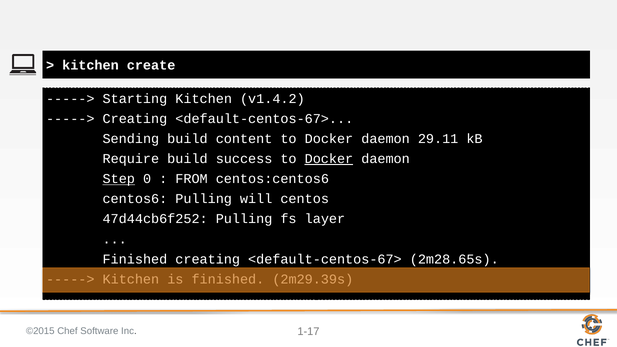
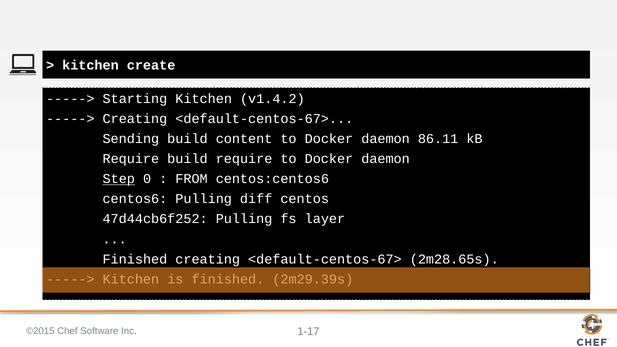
29.11: 29.11 -> 86.11 (438, 139)
build success: success -> require (244, 159)
Docker underline: present -> none (329, 159)
will: will -> diff (256, 199)
